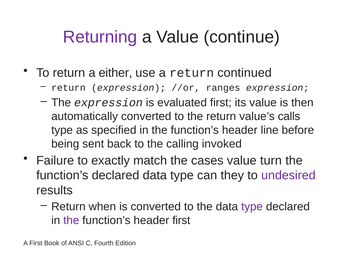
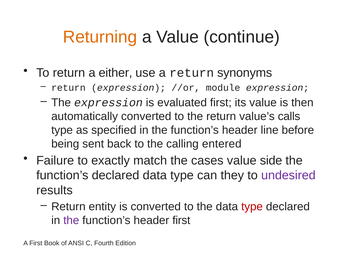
Returning colour: purple -> orange (100, 37)
continued: continued -> synonyms (245, 73)
ranges: ranges -> module (223, 88)
invoked: invoked -> entered (222, 144)
turn: turn -> side (271, 161)
when: when -> entity (102, 207)
type colour: purple -> red (252, 207)
